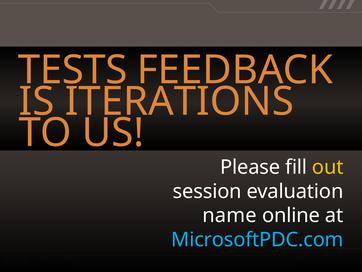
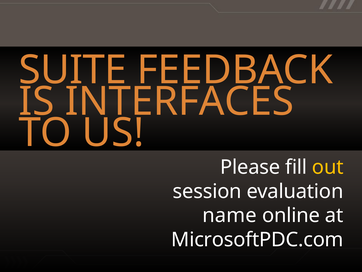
TESTS: TESTS -> SUITE (73, 70)
ITERATIONS: ITERATIONS -> INTERFACES (179, 101)
MicrosoftPDC.com colour: light blue -> white (257, 239)
